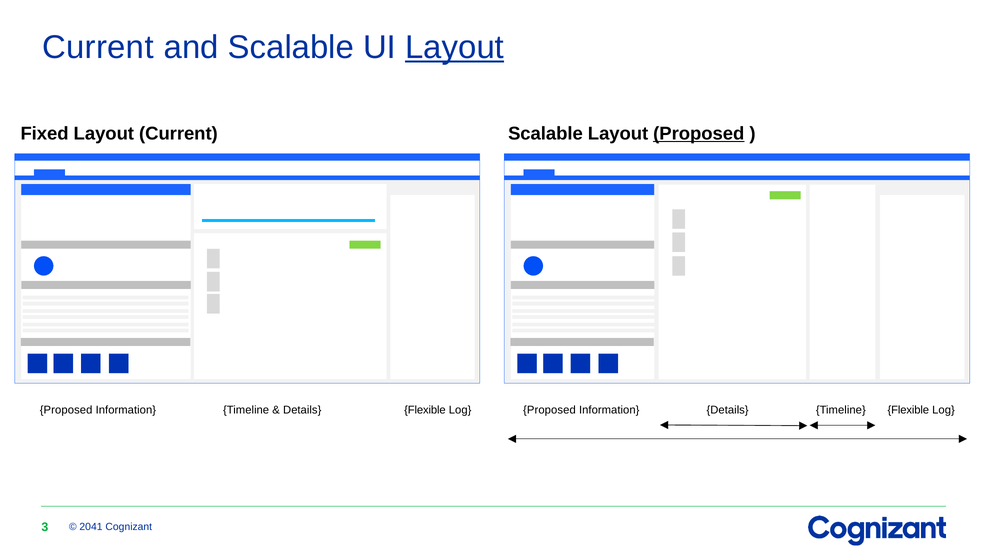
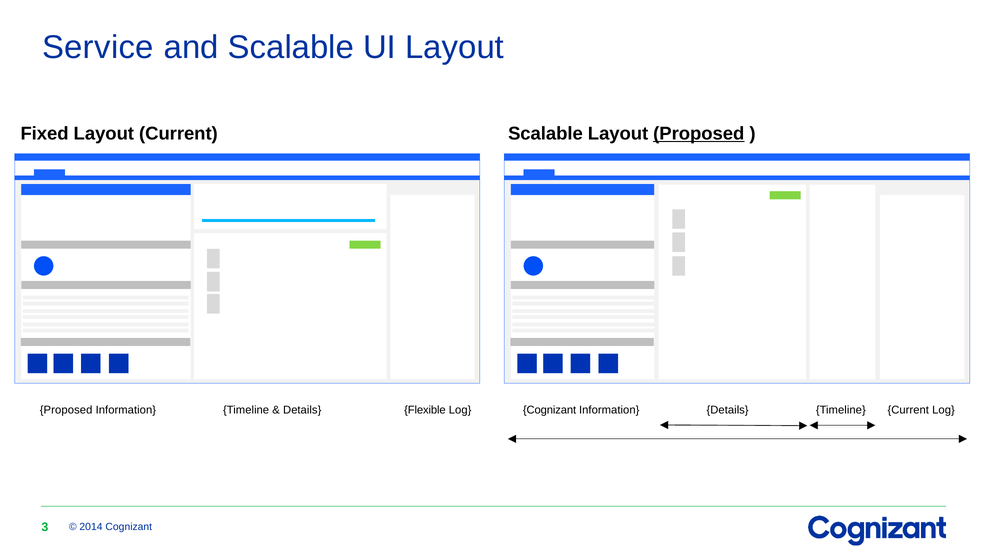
Current: Current -> Service (98, 47)
Layout underline: present -> none (455, 47)
Proposed: Proposed -> Cognizant (550, 410)
Information Details Flexible: Flexible -> Current (908, 410)
2041: 2041 -> 2014 (91, 527)
